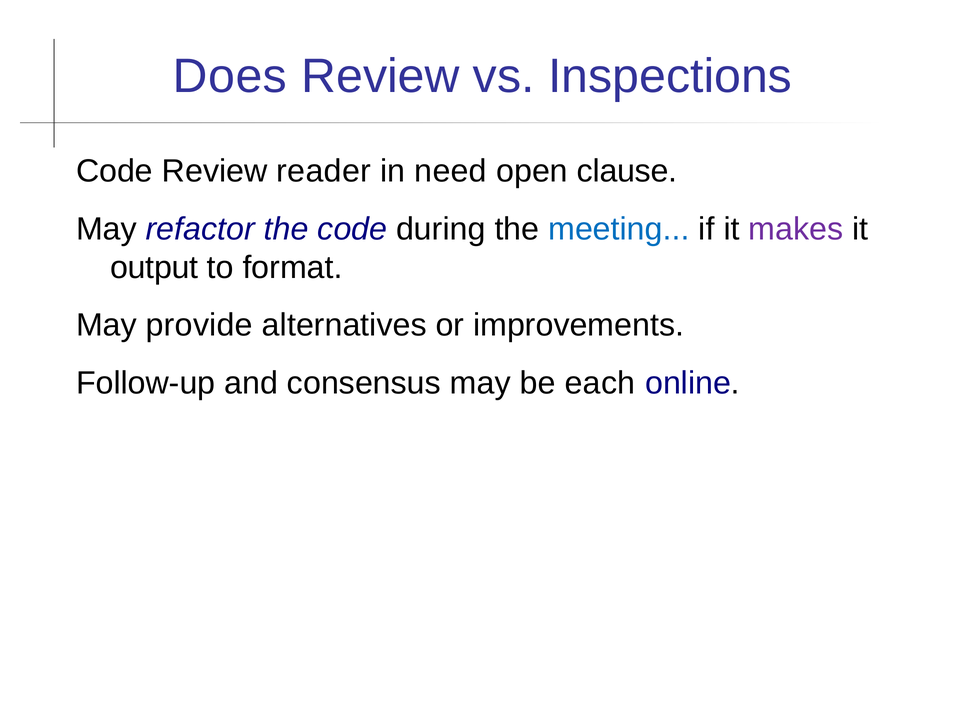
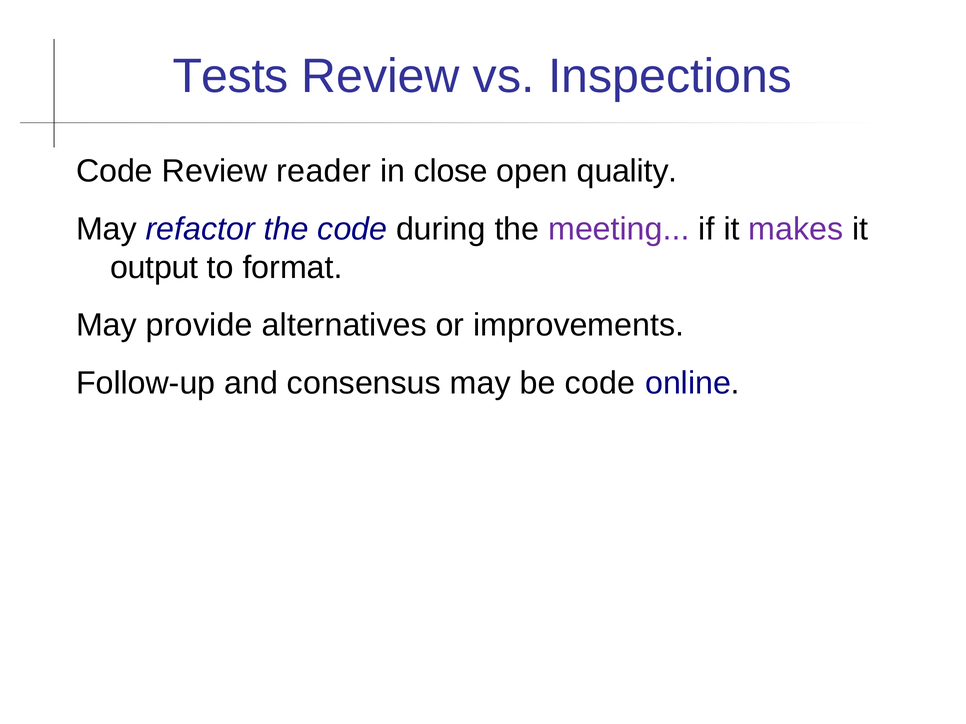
Does: Does -> Tests (231, 76)
need: need -> close (451, 171)
clause: clause -> quality (627, 171)
meeting colour: blue -> purple (619, 229)
be each: each -> code (600, 383)
